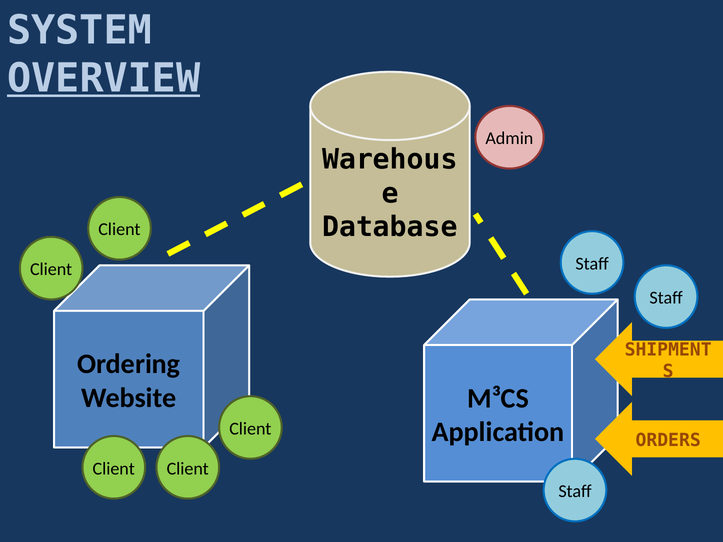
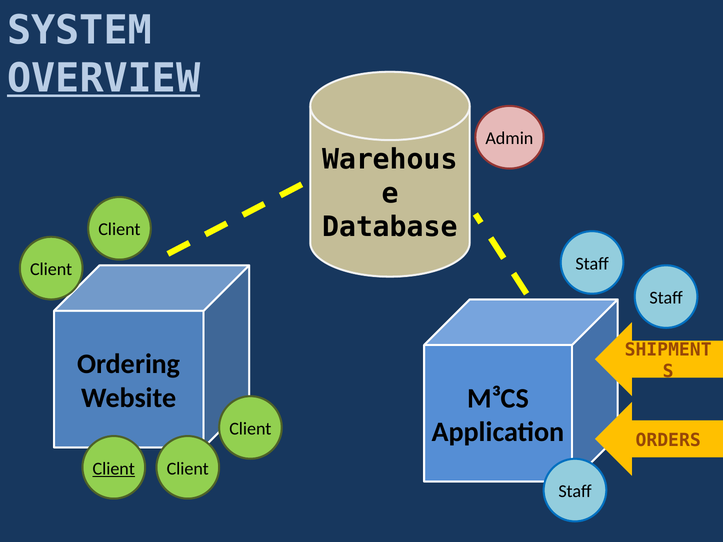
Client underline: none -> present (114, 469)
